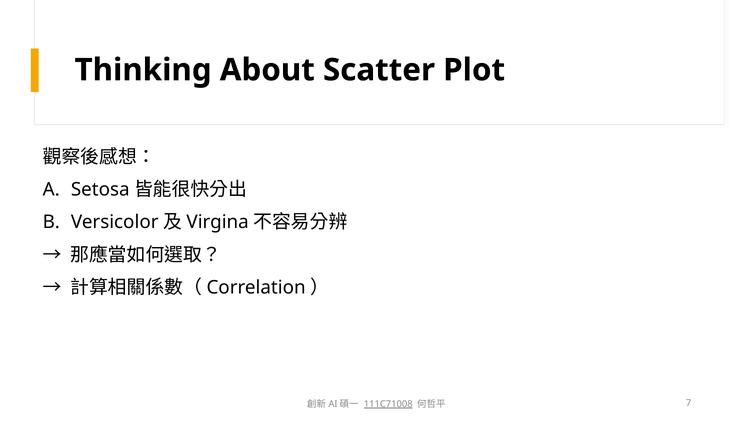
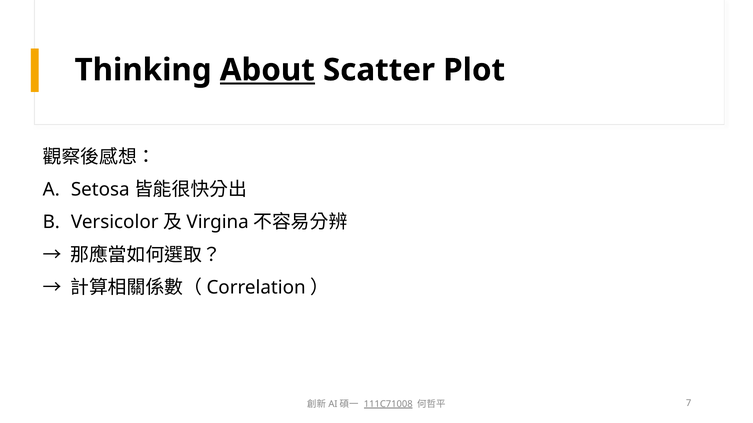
About underline: none -> present (267, 70)
